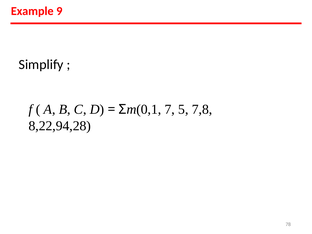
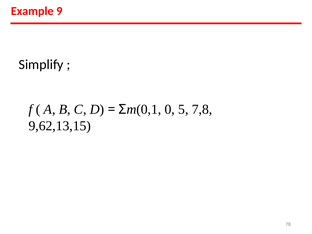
7: 7 -> 0 (170, 109)
8,22,94,28: 8,22,94,28 -> 9,62,13,15 (60, 126)
